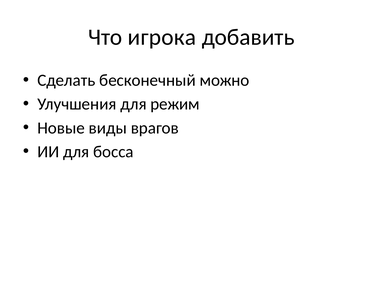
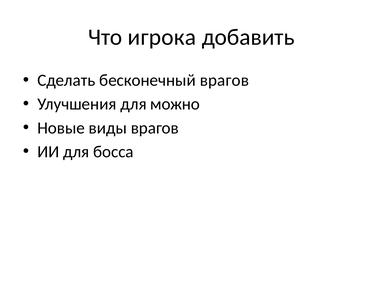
бесконечный можно: можно -> врагов (224, 80)
режим: режим -> можно (175, 104)
